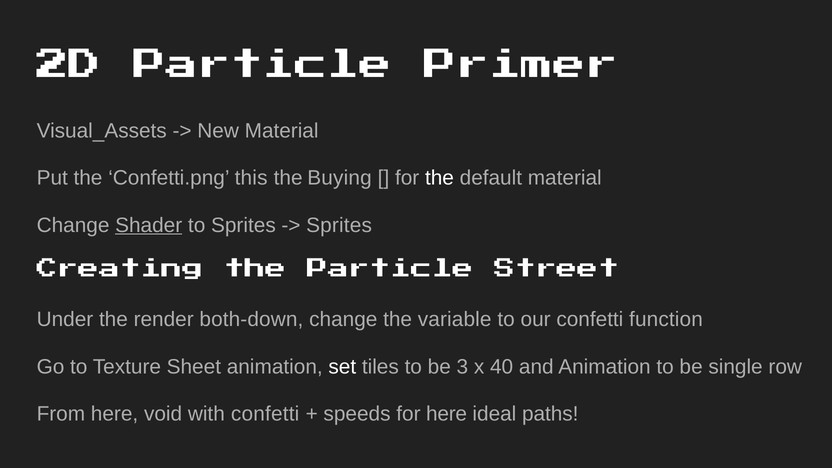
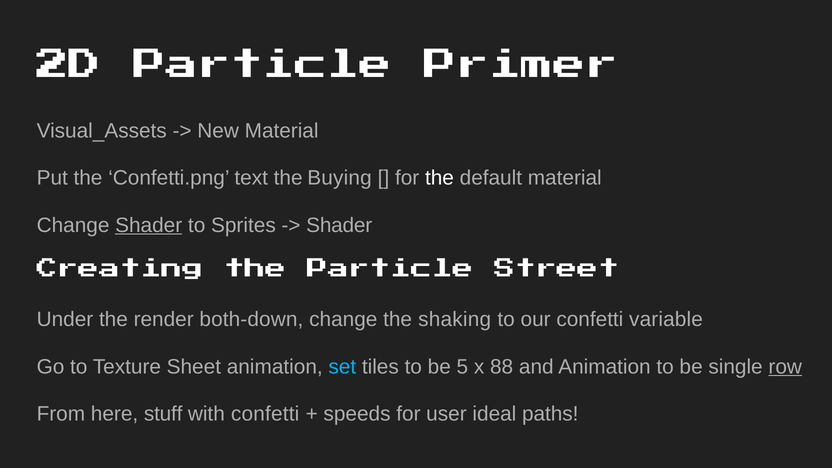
this: this -> text (251, 178)
Sprites: Sprites -> Shader (339, 225)
variable: variable -> shaking (455, 320)
function: function -> variable (666, 320)
set colour: white -> light blue (342, 367)
3: 3 -> 5 (462, 367)
40: 40 -> 88 (502, 367)
row underline: none -> present (785, 367)
void: void -> stuff (163, 414)
for here: here -> user (446, 414)
